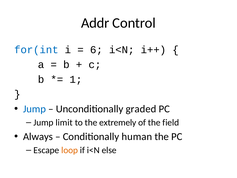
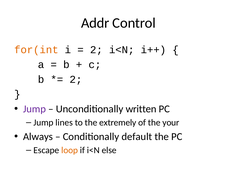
for(int colour: blue -> orange (36, 50)
6: 6 -> 2 (96, 50)
1: 1 -> 2 (76, 79)
Jump colour: blue -> purple (35, 109)
graded: graded -> written (141, 109)
limit: limit -> lines (64, 122)
field: field -> your (171, 122)
human: human -> default (137, 136)
